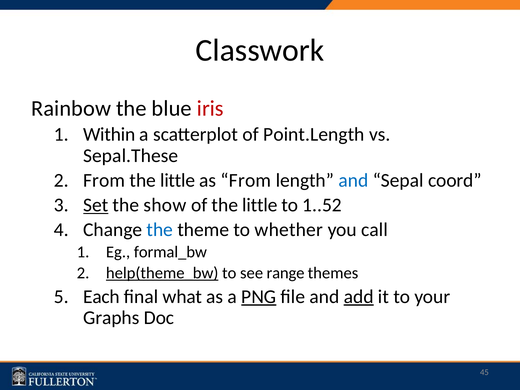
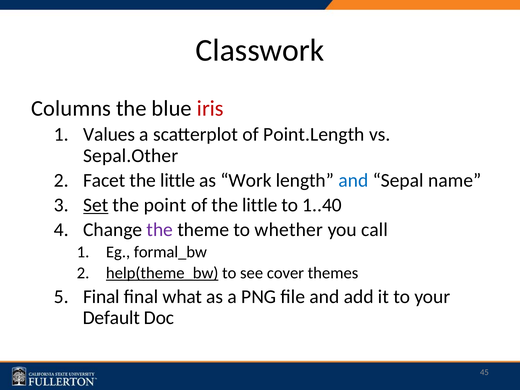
Rainbow: Rainbow -> Columns (71, 109)
Within: Within -> Values (109, 135)
Sepal.These: Sepal.These -> Sepal.Other (131, 156)
From: From -> Facet (104, 180)
as From: From -> Work (246, 180)
coord: coord -> name (455, 180)
show: show -> point (165, 205)
1..52: 1..52 -> 1..40 (322, 205)
the colour: blue -> purple (160, 230)
range: range -> cover (285, 273)
Each: Each -> Final (101, 297)
PNG underline: present -> none (259, 297)
add underline: present -> none (359, 297)
Graphs: Graphs -> Default (111, 318)
